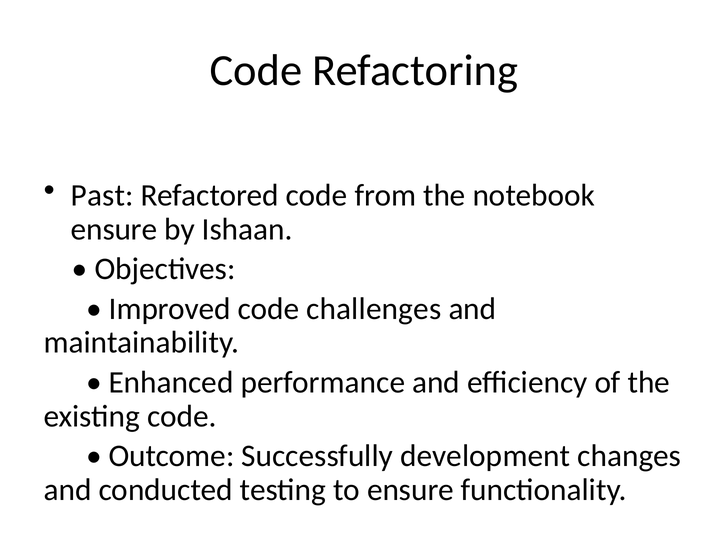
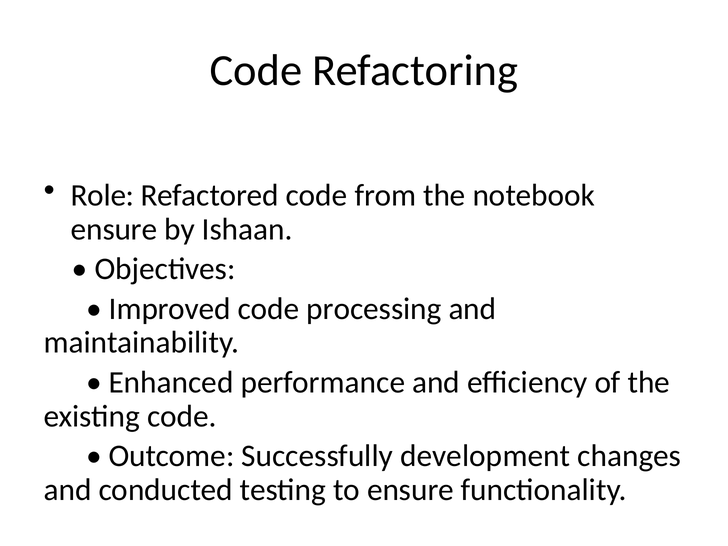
Past: Past -> Role (102, 195)
challenges: challenges -> processing (374, 309)
